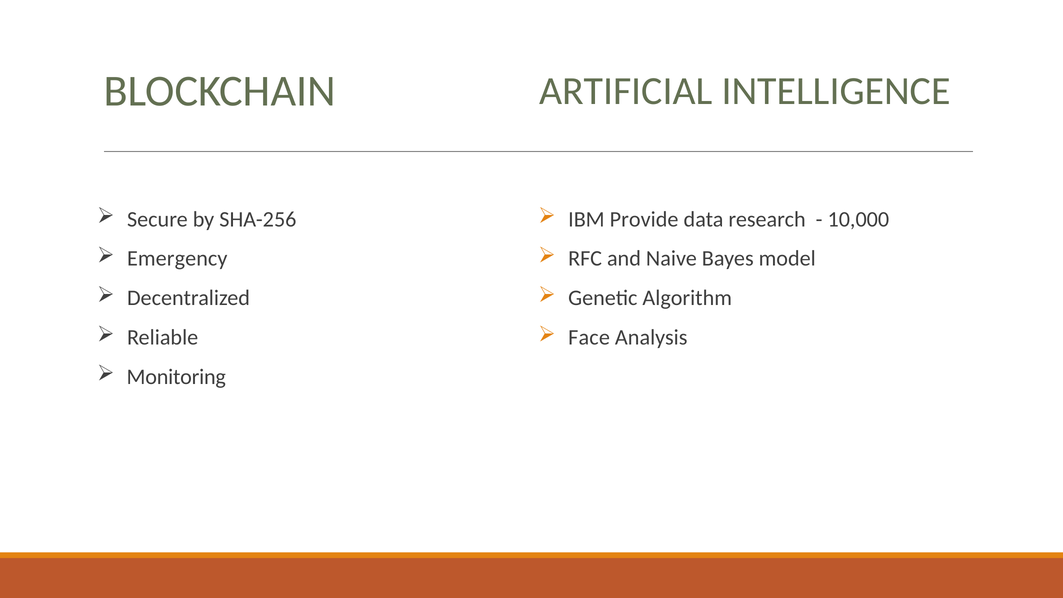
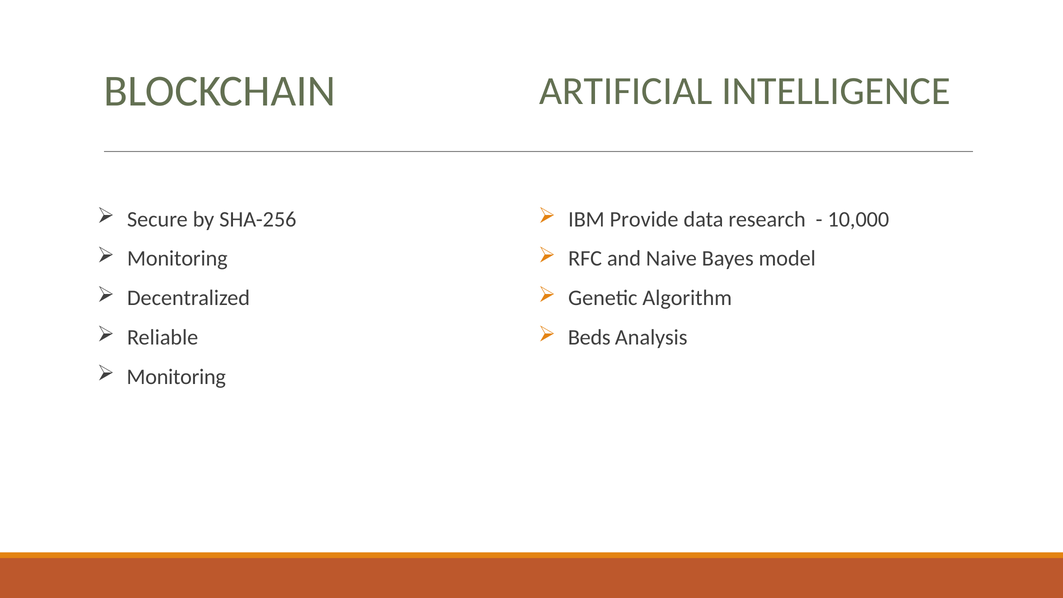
Emergency: Emergency -> Monitoring (177, 259)
Face: Face -> Beds (589, 337)
